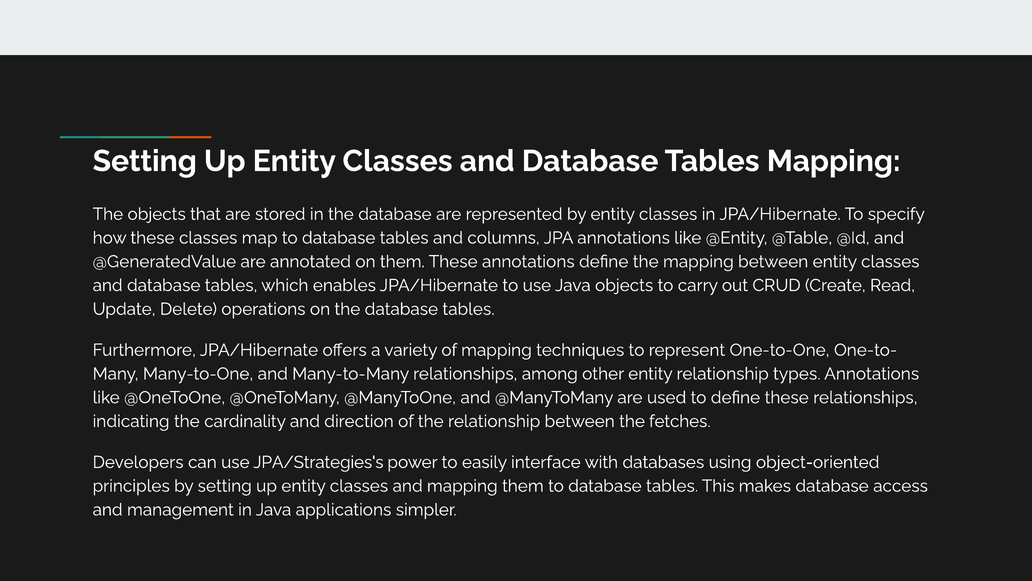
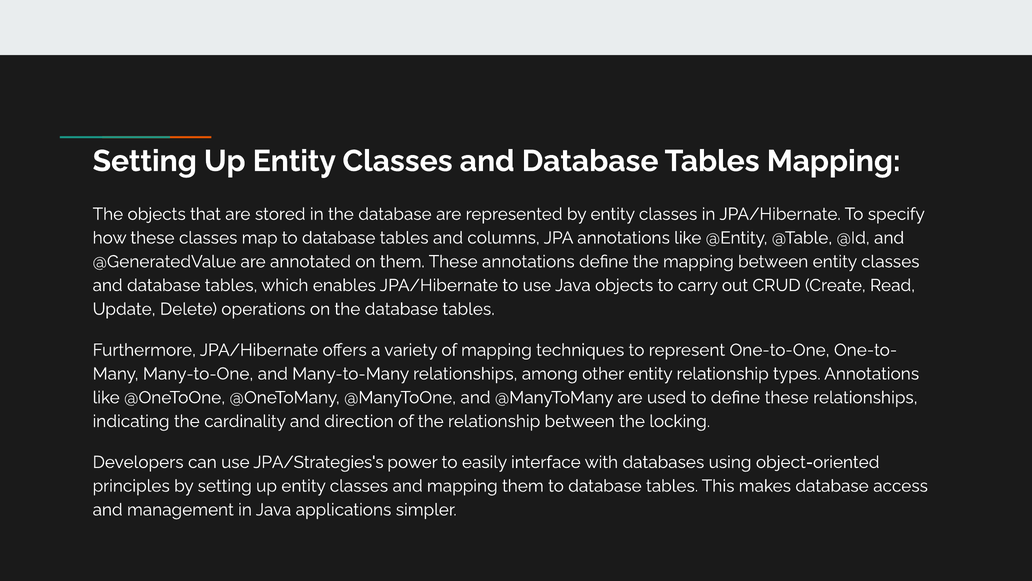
fetches: fetches -> locking (680, 421)
